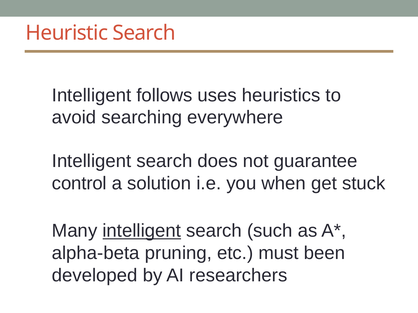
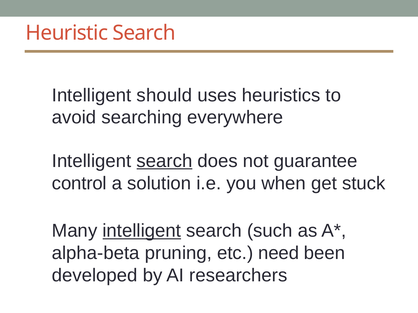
follows: follows -> should (164, 95)
search underline: none -> present (164, 161)
must: must -> need (279, 253)
